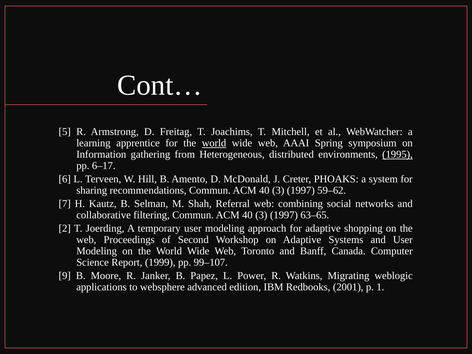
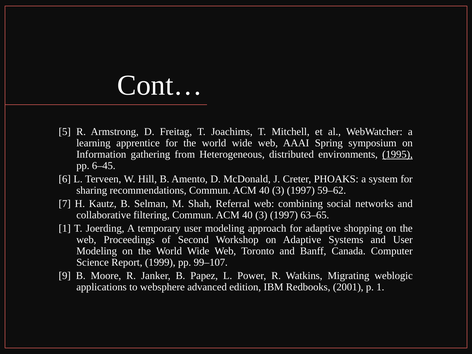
world underline: present -> none (214, 143)
6–17: 6–17 -> 6–45 (104, 166)
2: 2 -> 1 (65, 228)
